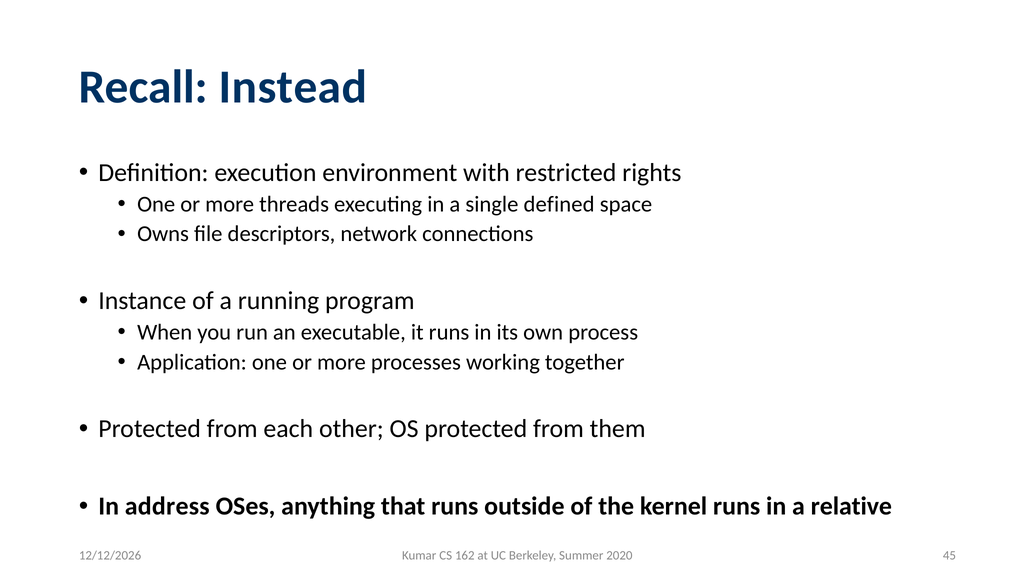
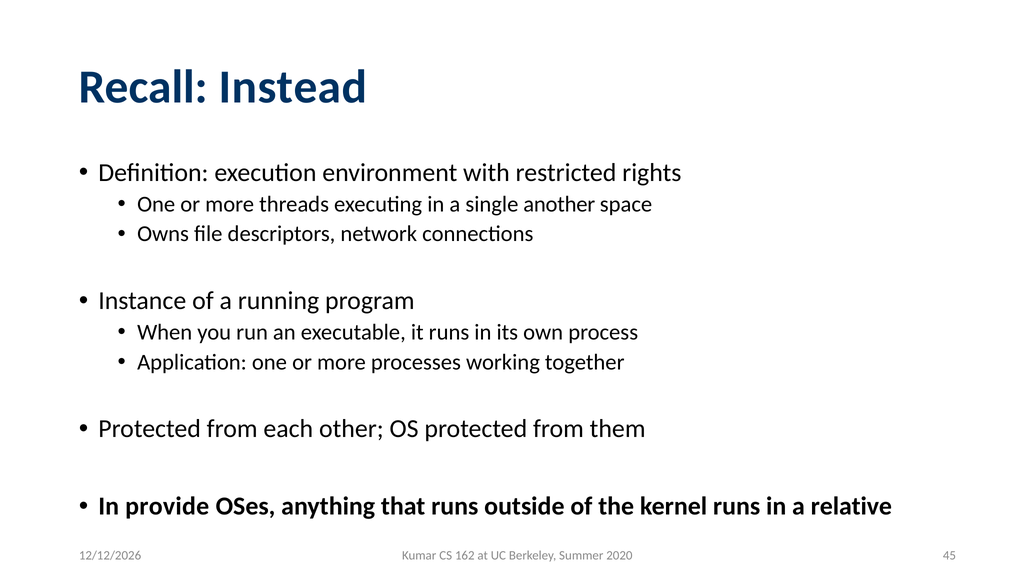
defined: defined -> another (559, 204)
address: address -> provide (167, 507)
